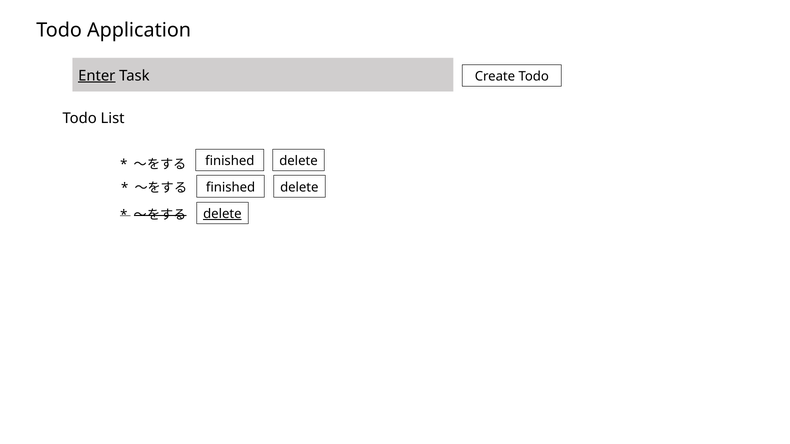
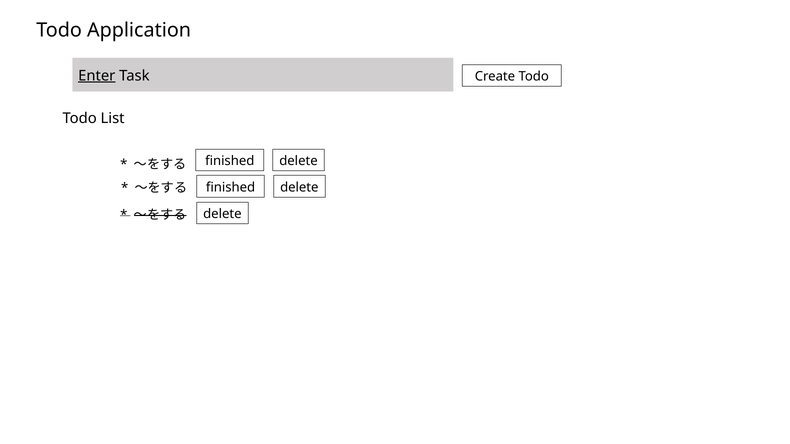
delete underline: present -> none (222, 214)
